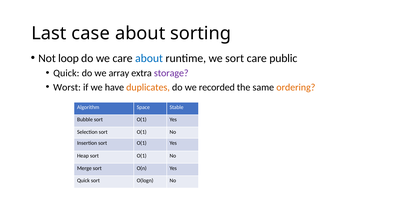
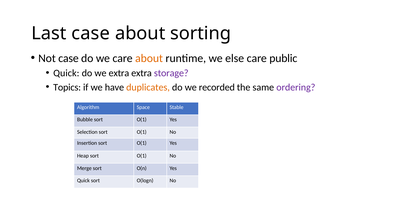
Not loop: loop -> case (68, 58)
about colour: blue -> orange (149, 58)
we sort: sort -> else (235, 58)
we array: array -> extra (119, 73)
Worst: Worst -> Topics (67, 87)
ordering colour: orange -> purple (296, 87)
